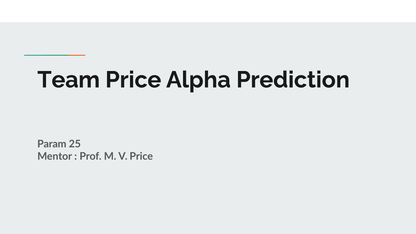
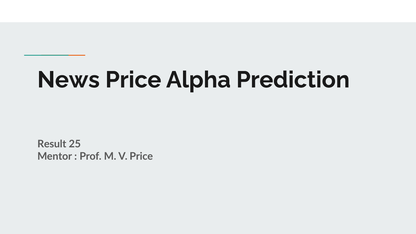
Team: Team -> News (69, 80)
Param: Param -> Result (52, 144)
